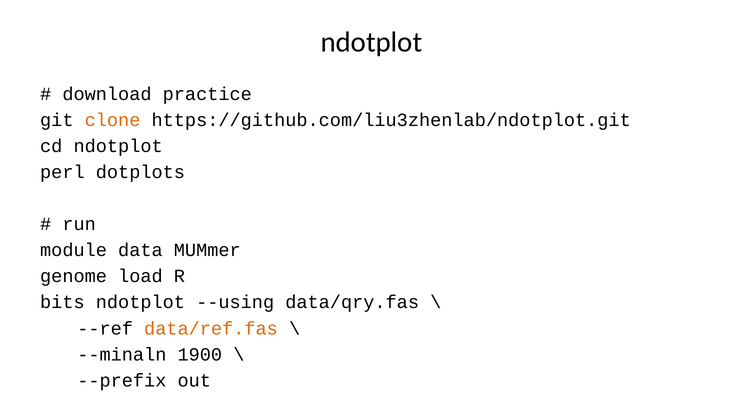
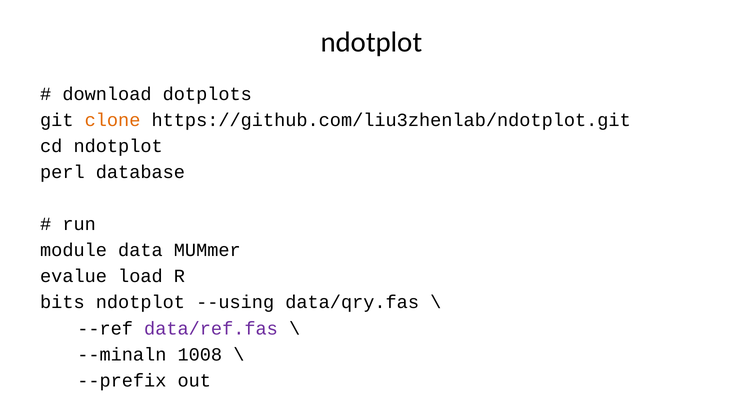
practice: practice -> dotplots (207, 94)
dotplots: dotplots -> database (140, 172)
genome: genome -> evalue (74, 276)
data/ref.fas colour: orange -> purple (211, 328)
1900: 1900 -> 1008 (200, 354)
